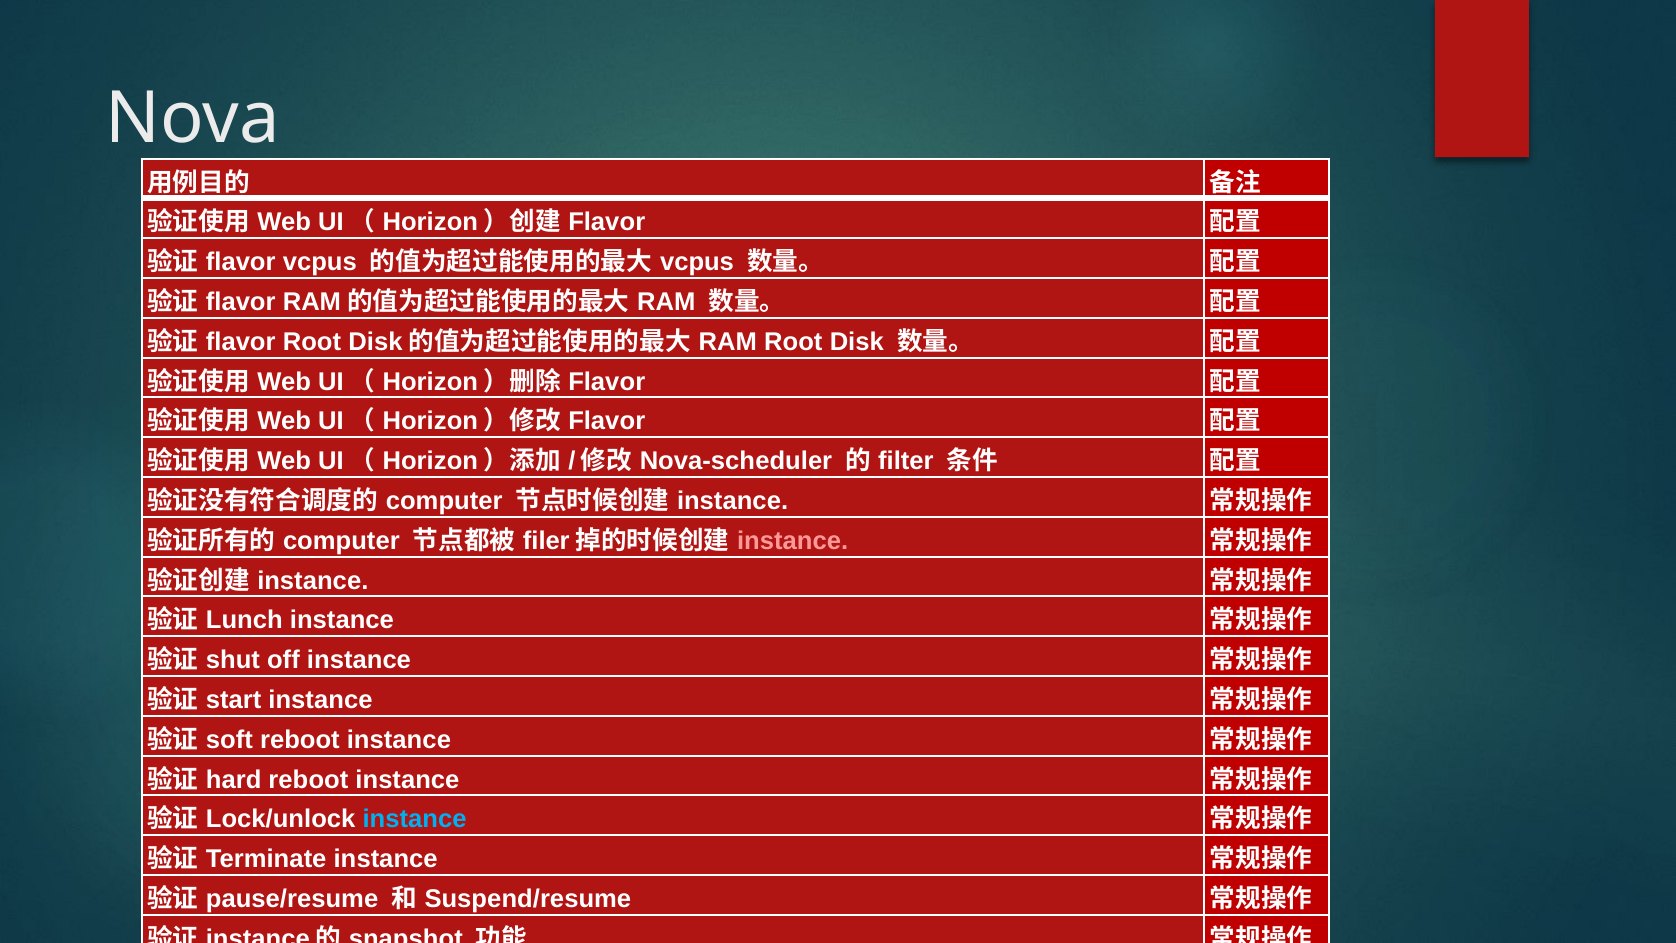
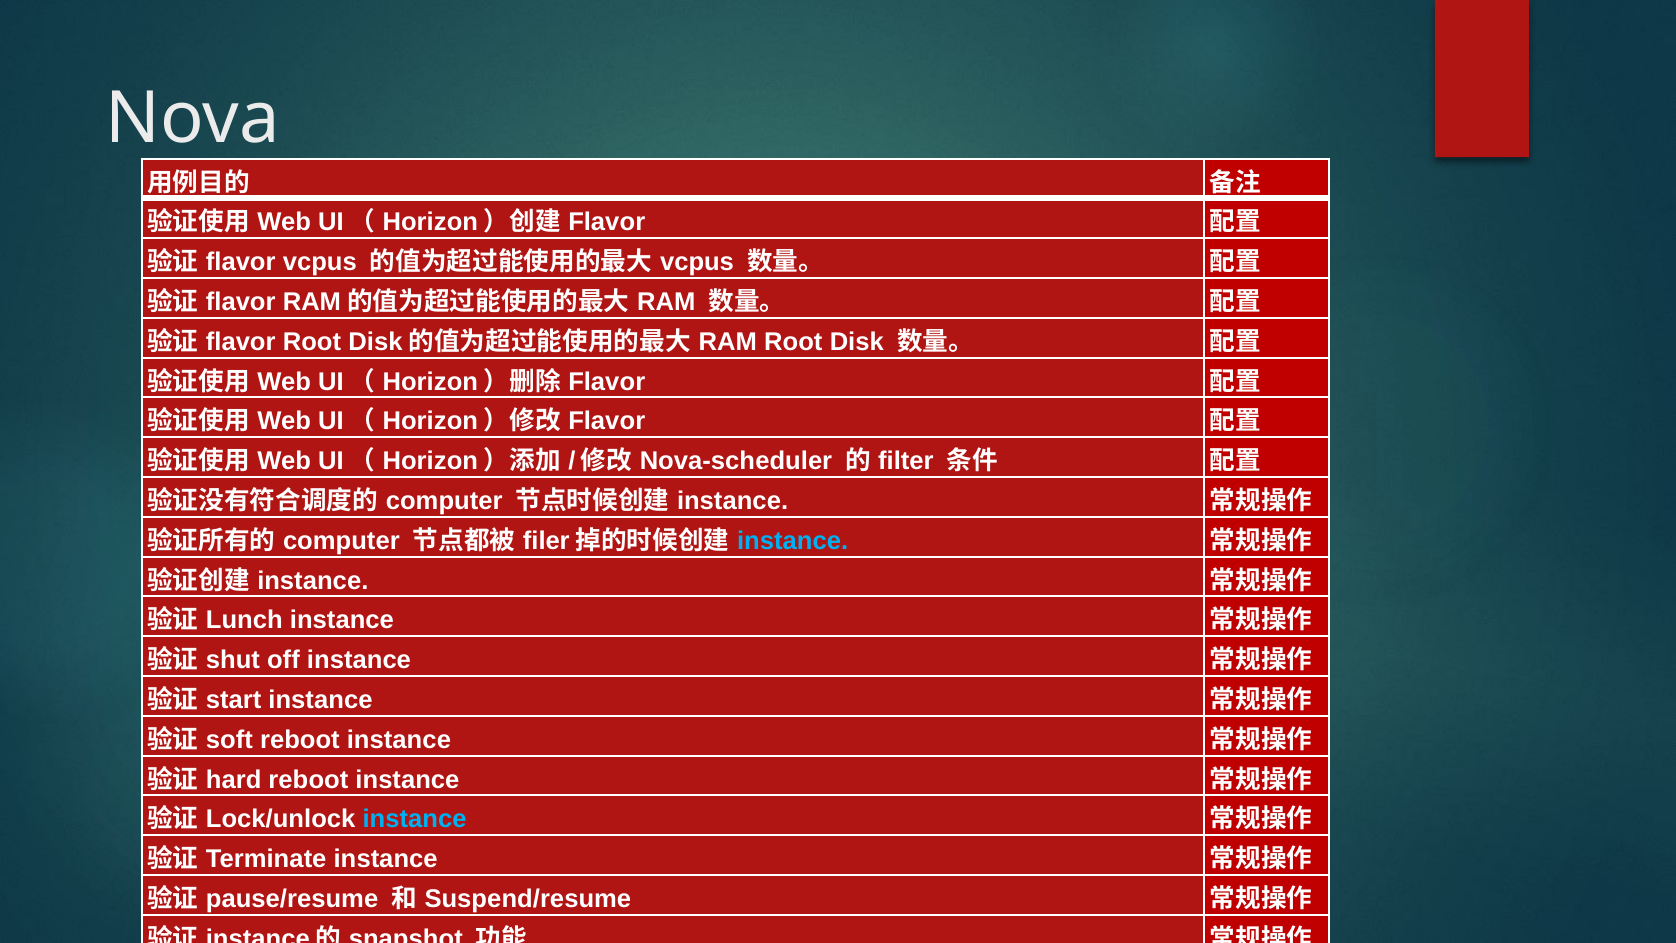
instance colour: pink -> light blue (793, 541)
